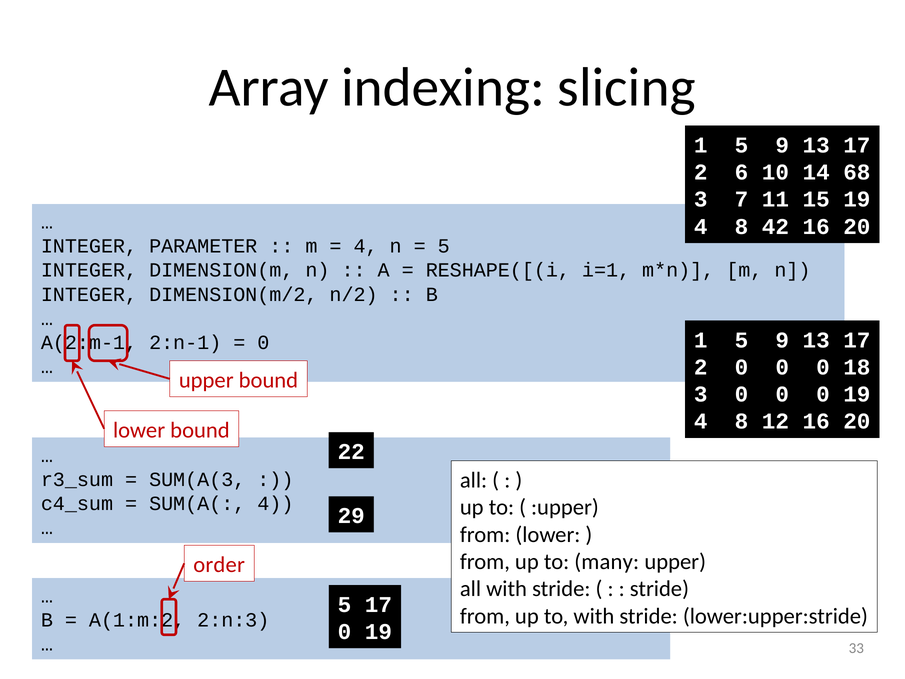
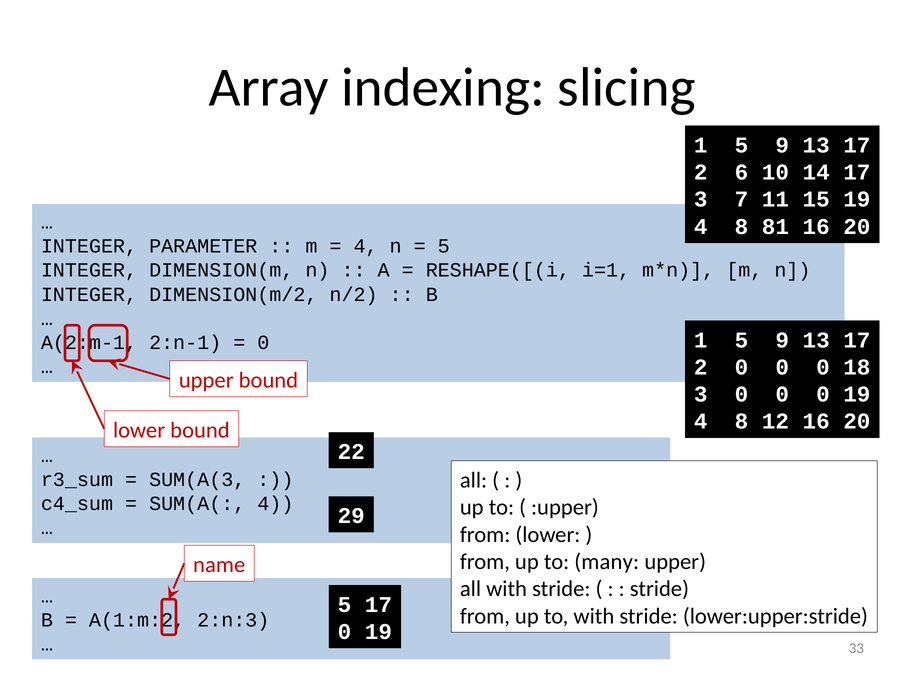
14 68: 68 -> 17 (857, 172)
42: 42 -> 81 (775, 227)
order: order -> name (219, 565)
